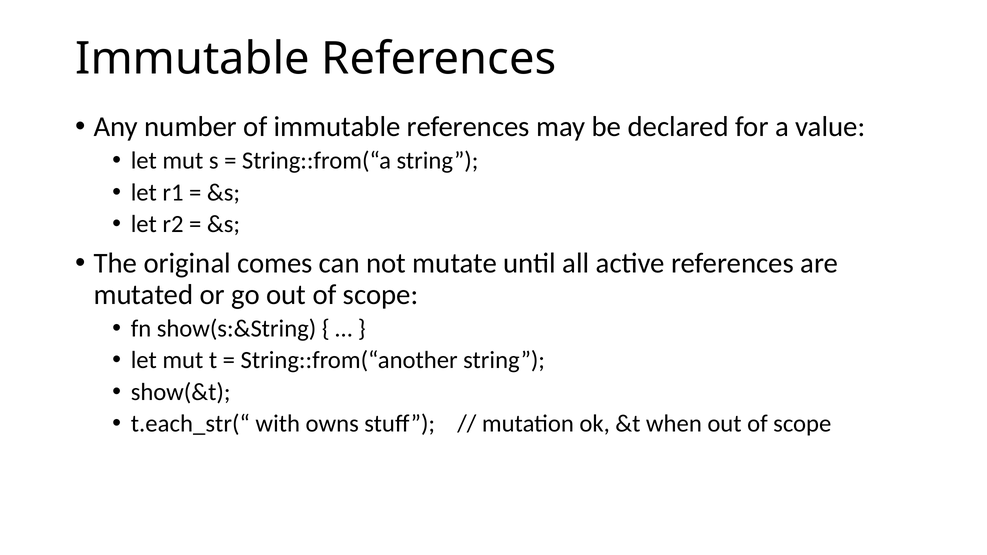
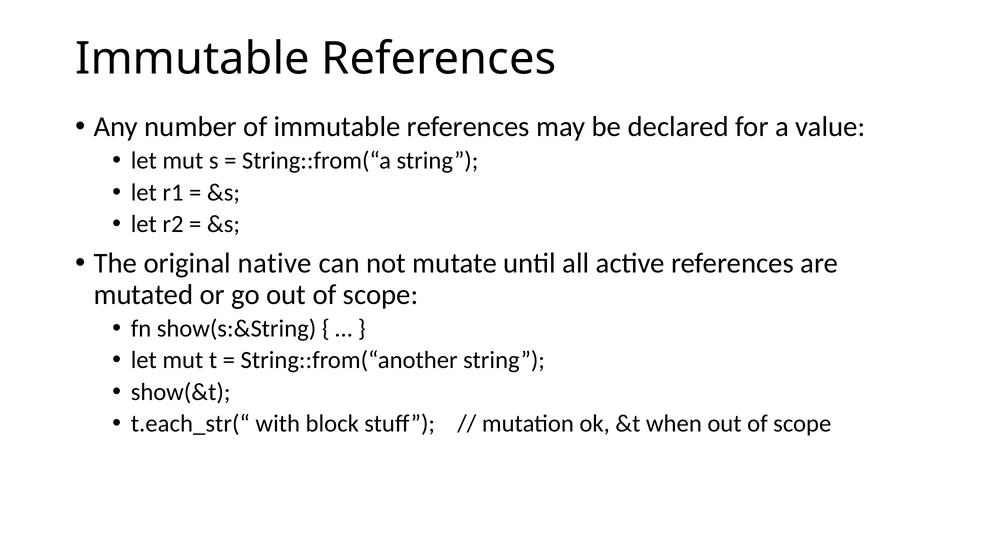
comes: comes -> native (275, 264)
owns: owns -> block (332, 424)
